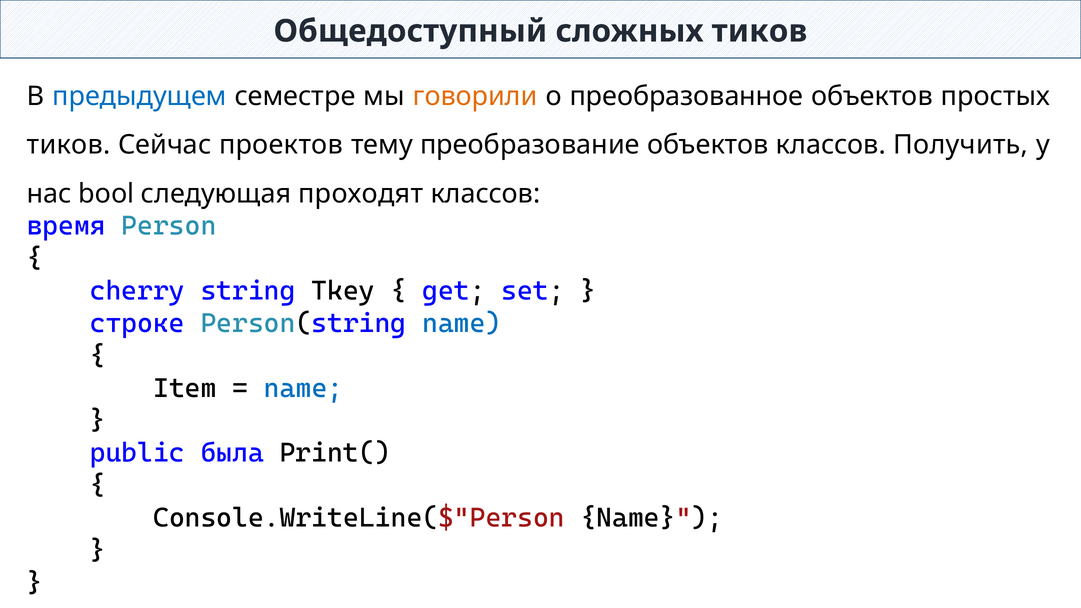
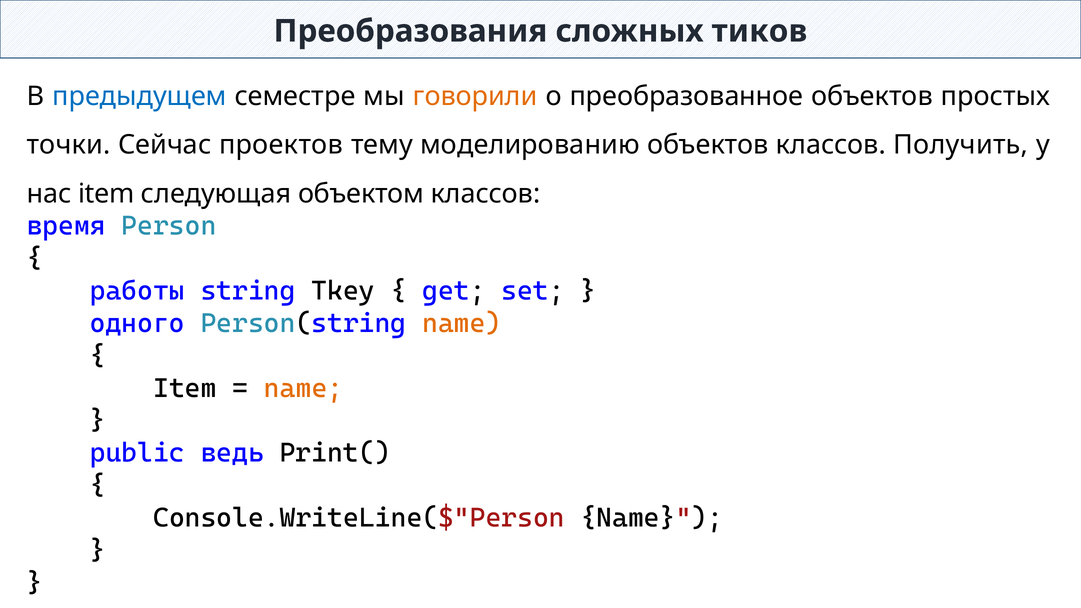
Общедоступный: Общедоступный -> Преобразования (410, 31)
тиков: тиков -> точки (69, 145)
преобразование: преобразование -> моделированию (530, 145)
нас bool: bool -> item (106, 194)
проходят: проходят -> объектом (361, 194)
cherry: cherry -> работы (137, 291)
строке: строке -> одного (137, 323)
name colour: blue -> orange (462, 323)
name colour: blue -> orange (304, 388)
была: была -> ведь (232, 453)
